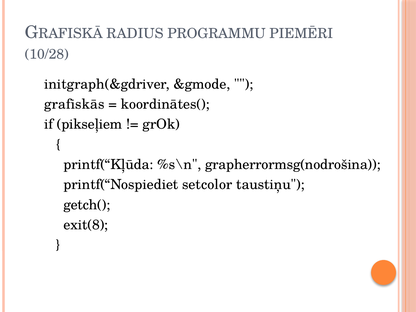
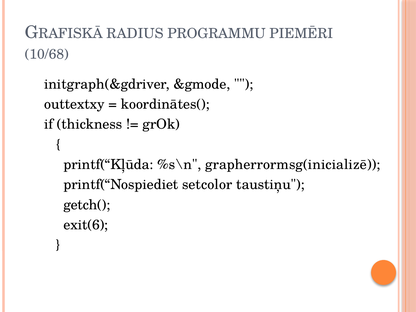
10/28: 10/28 -> 10/68 (47, 54)
grafiskās: grafiskās -> outtextxy (74, 104)
pikseļiem: pikseļiem -> thickness (90, 124)
grapherrormsg(nodrošina: grapherrormsg(nodrošina -> grapherrormsg(inicializē (293, 165)
exit(8: exit(8 -> exit(6 (86, 225)
